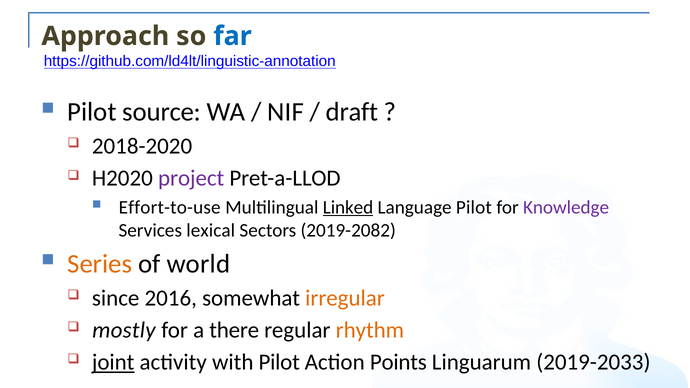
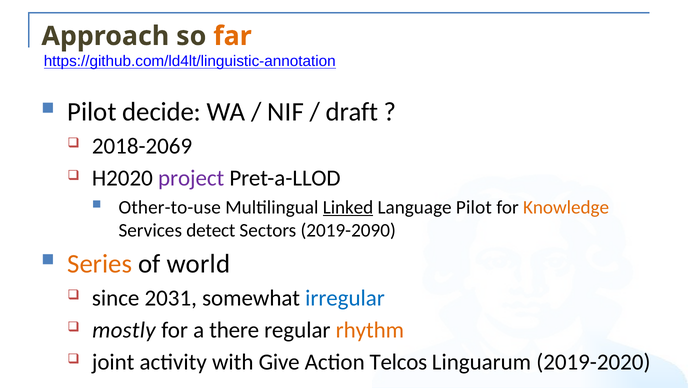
far colour: blue -> orange (232, 36)
source: source -> decide (162, 112)
2018-2020: 2018-2020 -> 2018-2069 (142, 146)
Effort-to-use: Effort-to-use -> Other-to-use (170, 207)
Knowledge colour: purple -> orange (566, 207)
lexical: lexical -> detect (211, 230)
2019-2082: 2019-2082 -> 2019-2090 (348, 230)
2016: 2016 -> 2031 (171, 298)
irregular colour: orange -> blue (345, 298)
joint underline: present -> none (113, 362)
with Pilot: Pilot -> Give (279, 362)
Points: Points -> Telcos (398, 362)
2019-2033: 2019-2033 -> 2019-2020 (593, 362)
